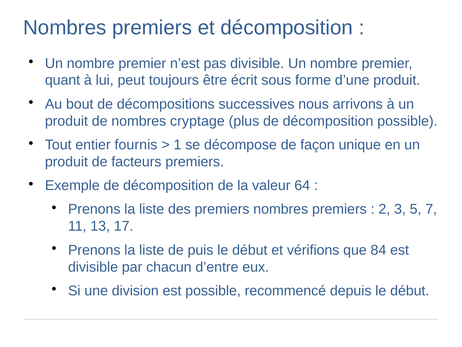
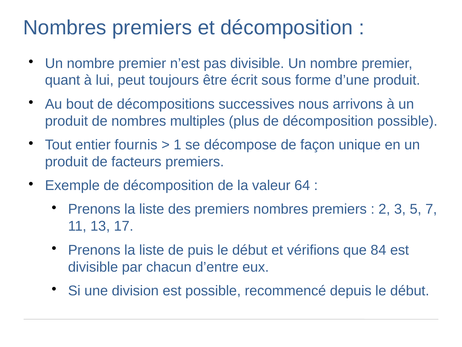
cryptage: cryptage -> multiples (197, 121)
